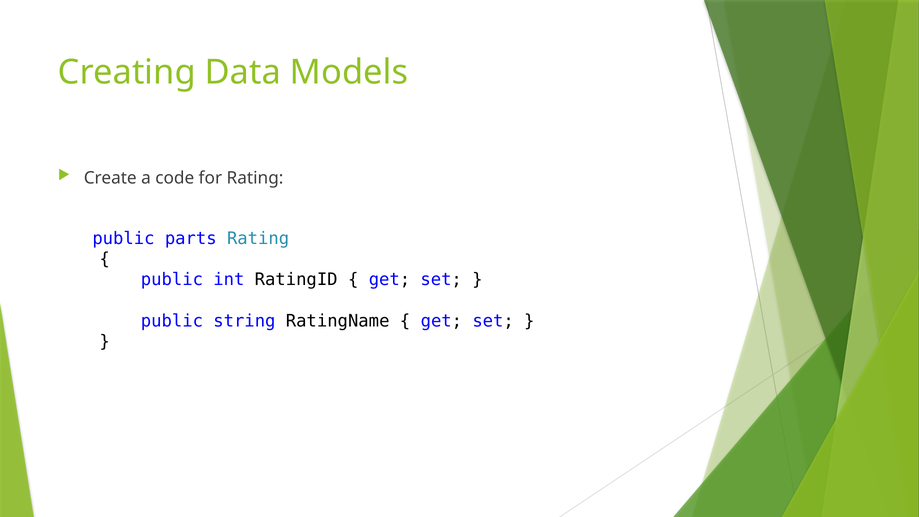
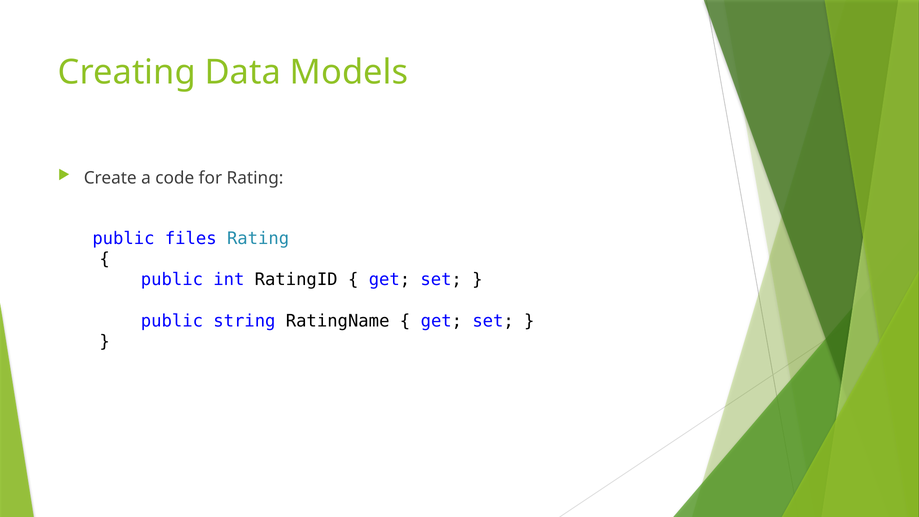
parts: parts -> files (191, 238)
